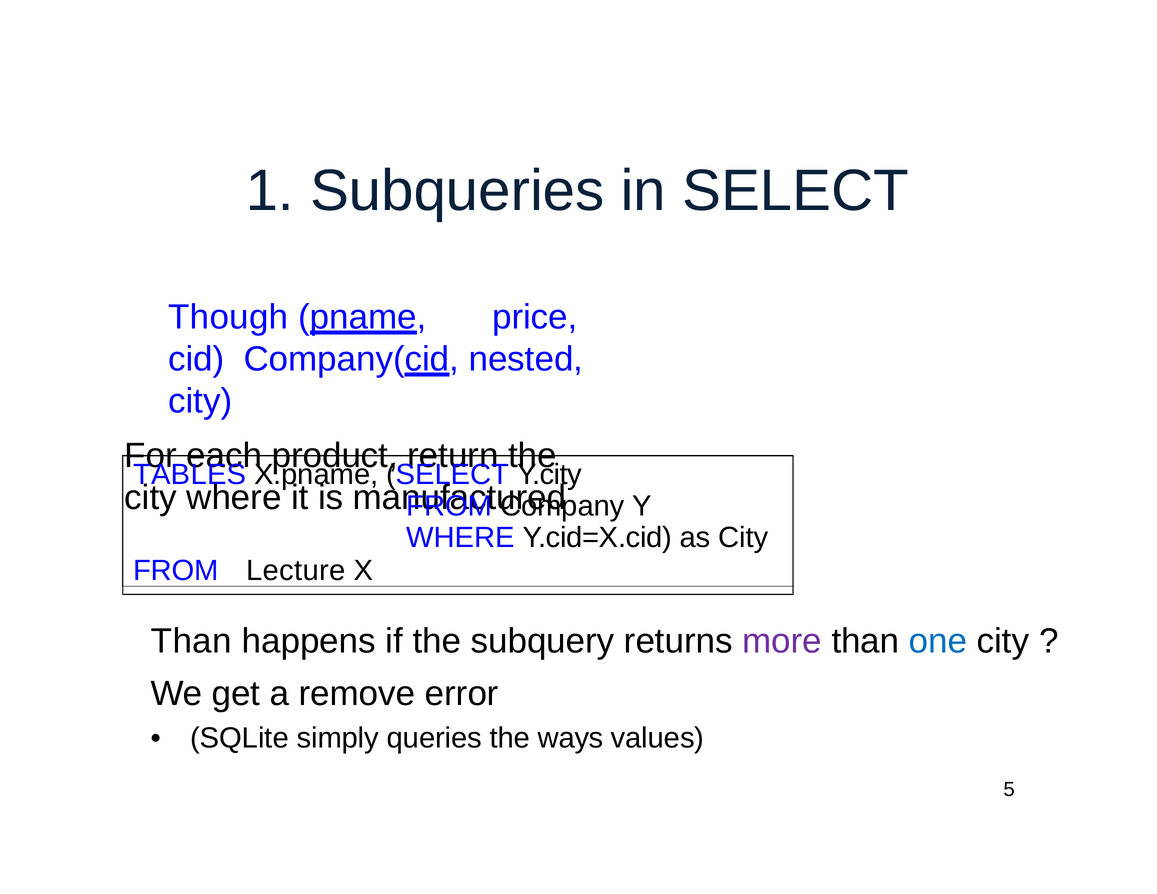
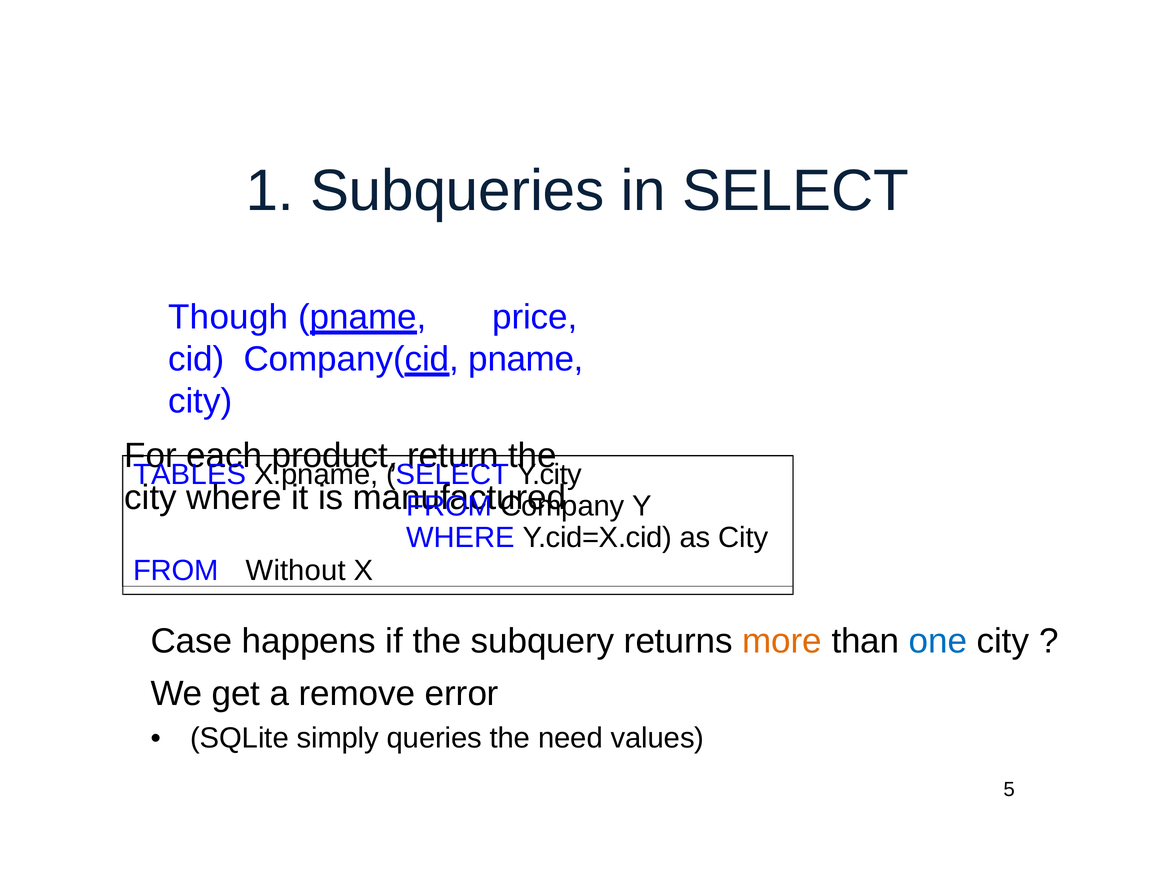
Company(cid nested: nested -> pname (526, 359)
Lecture: Lecture -> Without (296, 571)
Than: Than -> Case (191, 641)
more colour: purple -> orange (782, 641)
ways: ways -> need (571, 738)
